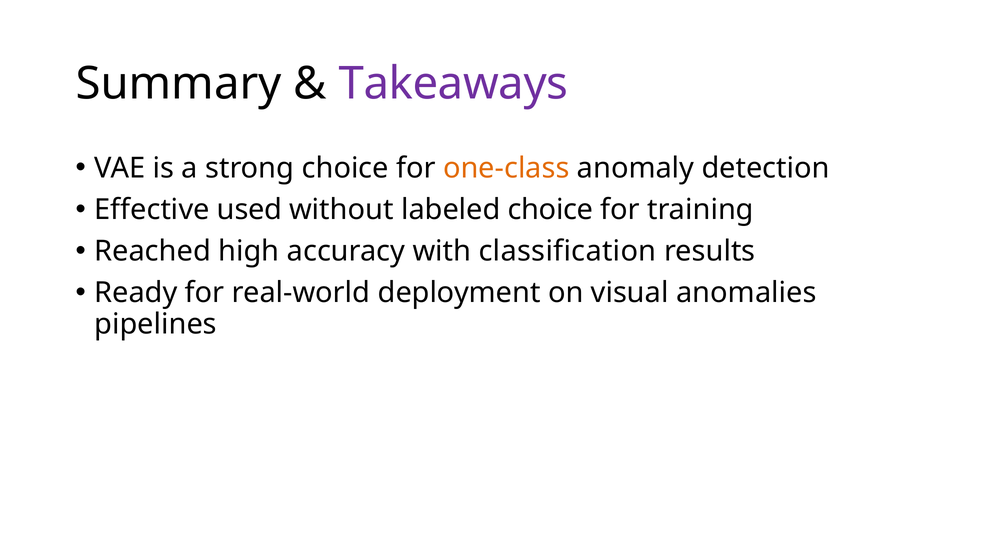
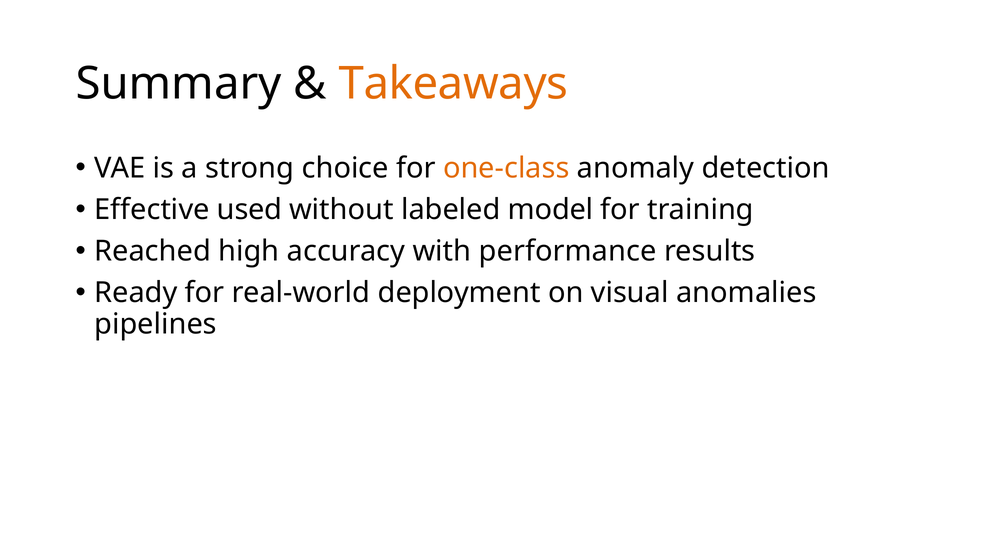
Takeaways colour: purple -> orange (453, 83)
labeled choice: choice -> model (551, 210)
classification: classification -> performance (568, 251)
